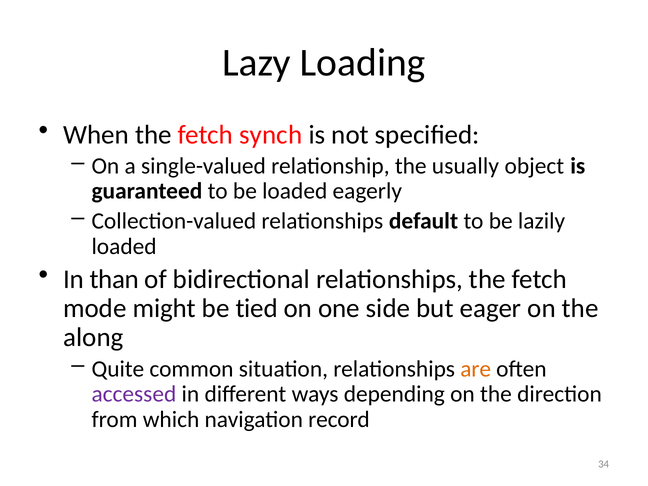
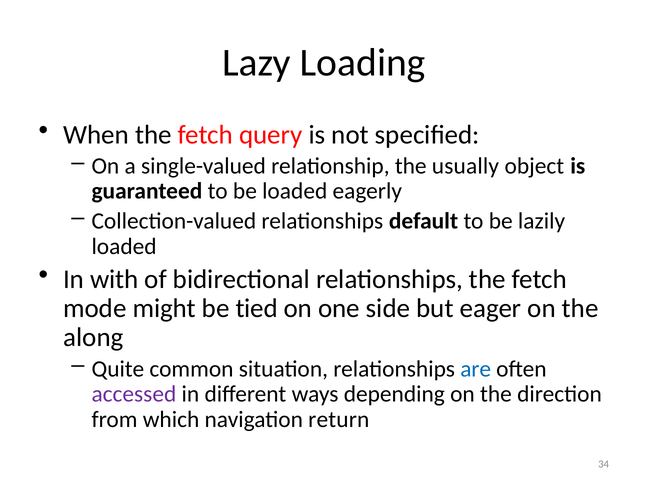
synch: synch -> query (271, 135)
than: than -> with (114, 279)
are colour: orange -> blue (476, 369)
record: record -> return (339, 419)
